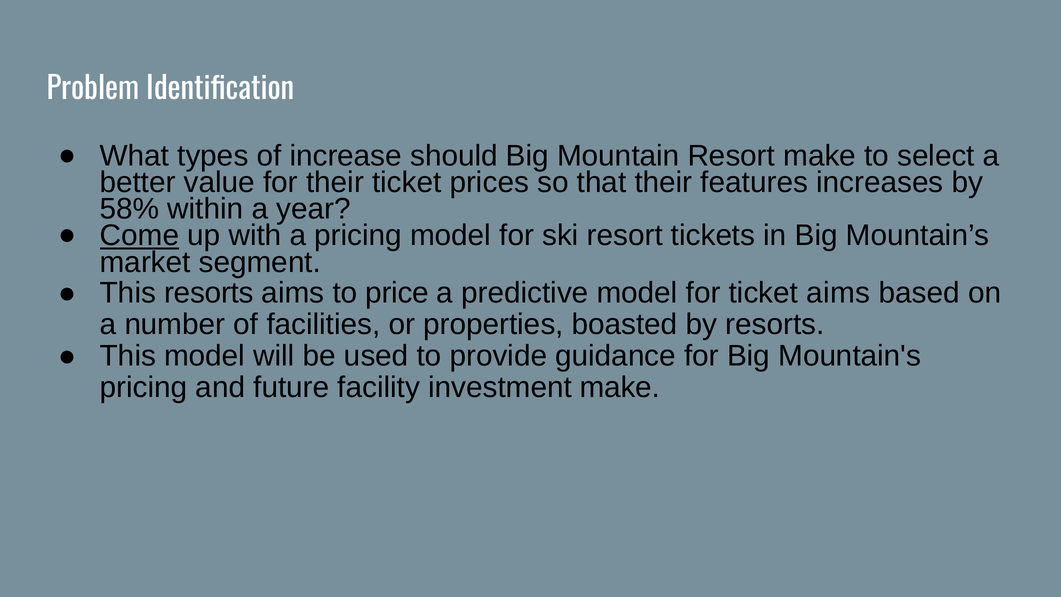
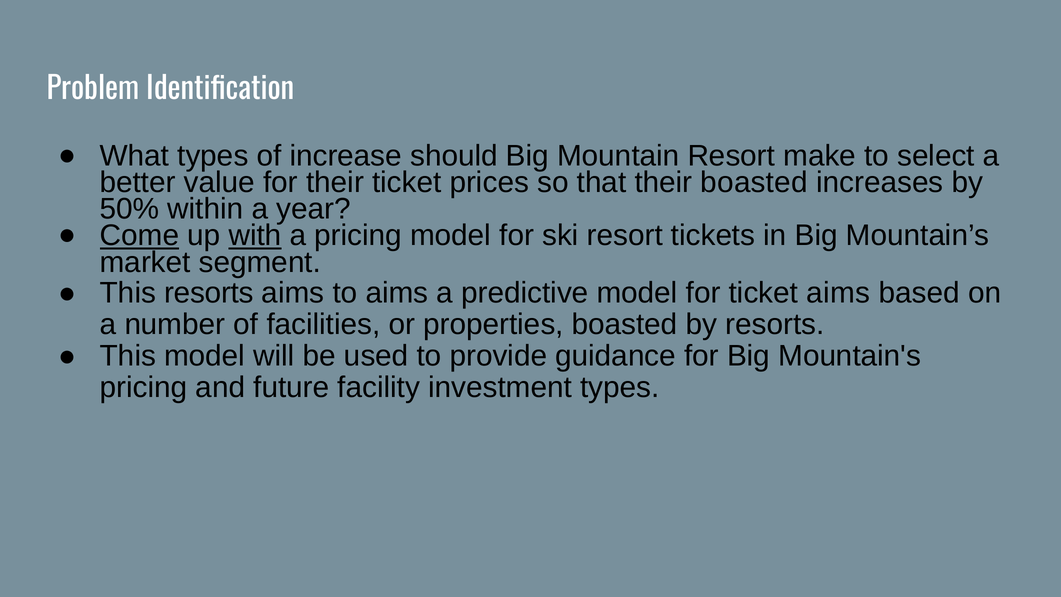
their features: features -> boasted (754, 182)
58%: 58% -> 50% (130, 209)
with underline: none -> present (255, 236)
to price: price -> aims (397, 293)
investment make: make -> types (620, 388)
